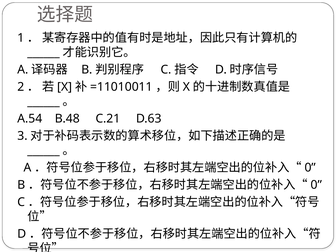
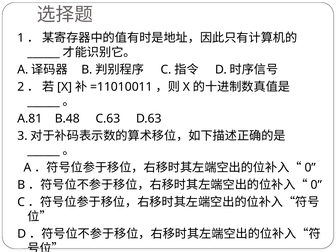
A.54: A.54 -> A.81 (30, 119)
C.21: C.21 -> C.63 (108, 119)
